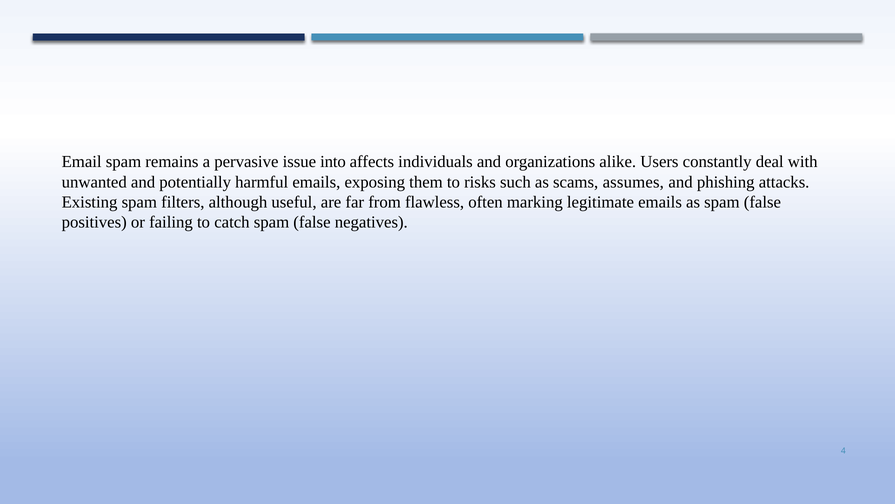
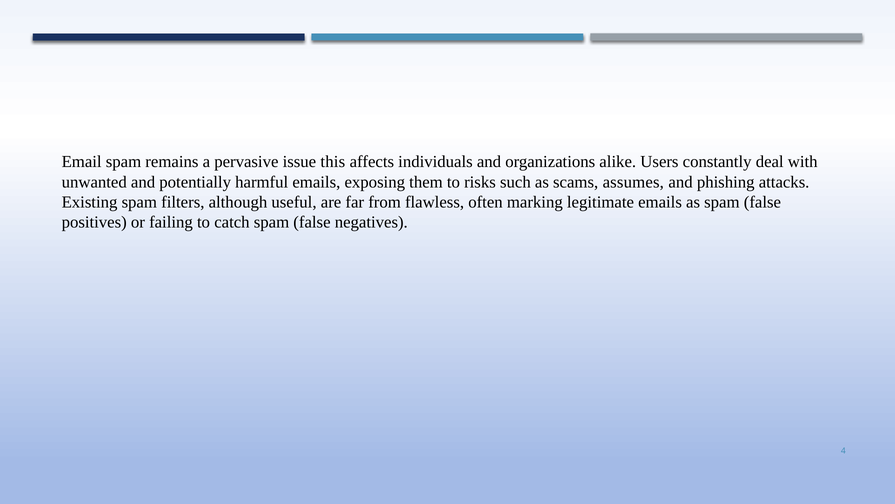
into: into -> this (333, 162)
